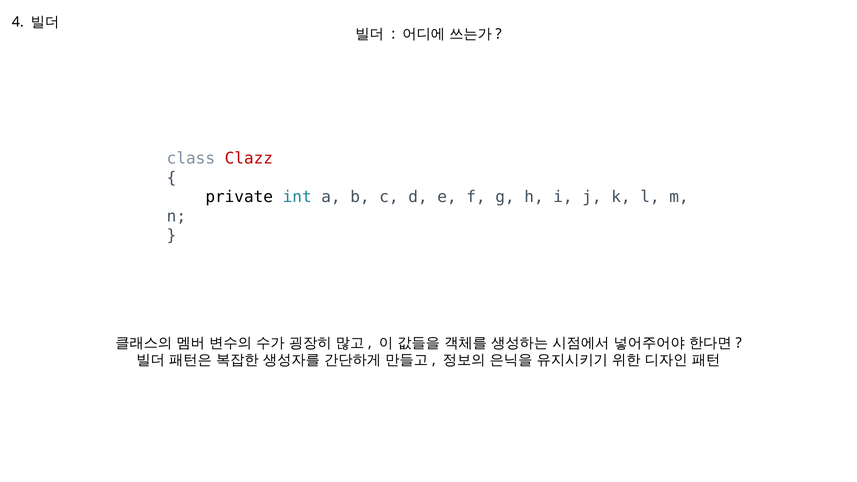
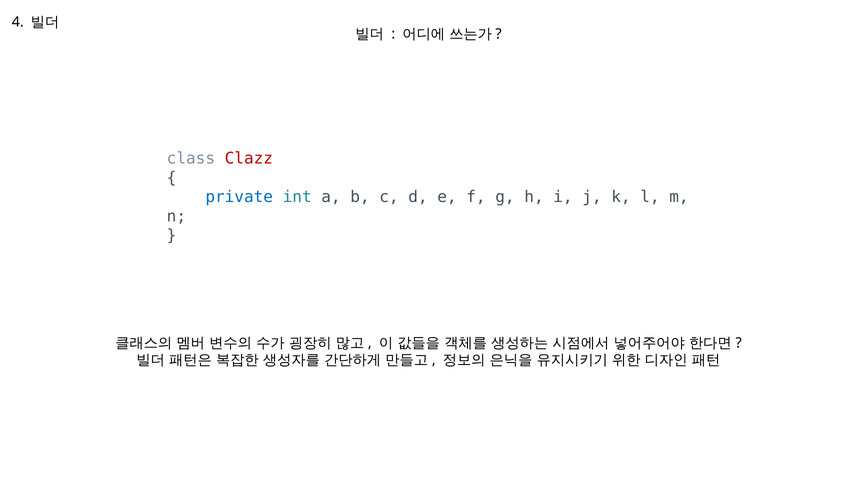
private colour: black -> blue (239, 197)
